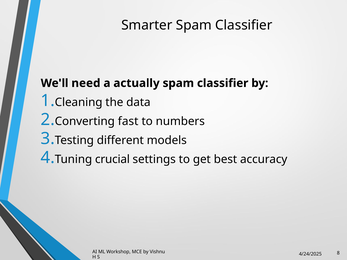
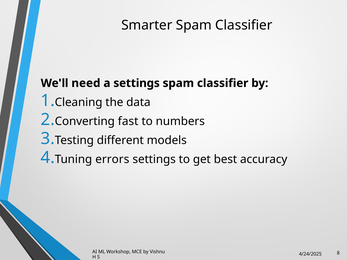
a actually: actually -> settings (137, 83)
crucial: crucial -> errors (112, 160)
